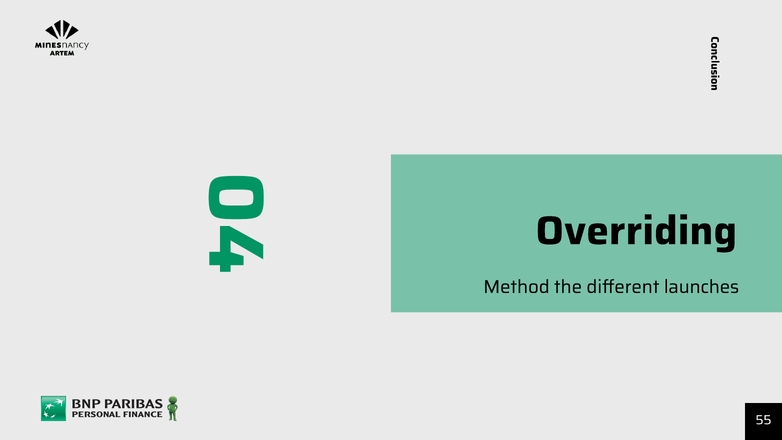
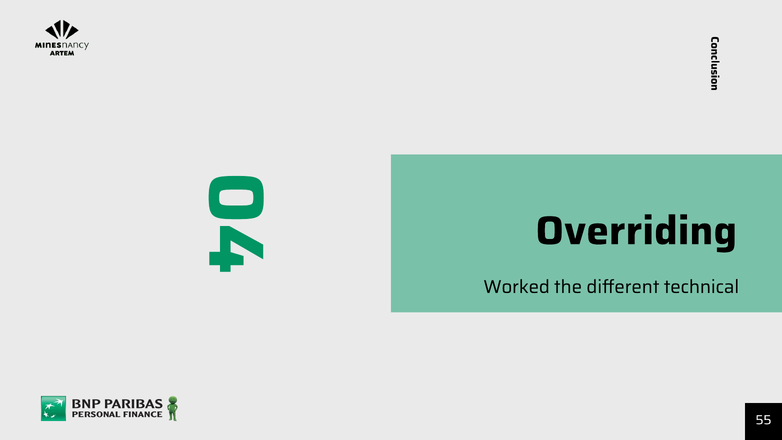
Method: Method -> Worked (517, 287)
launches: launches -> technical (701, 287)
